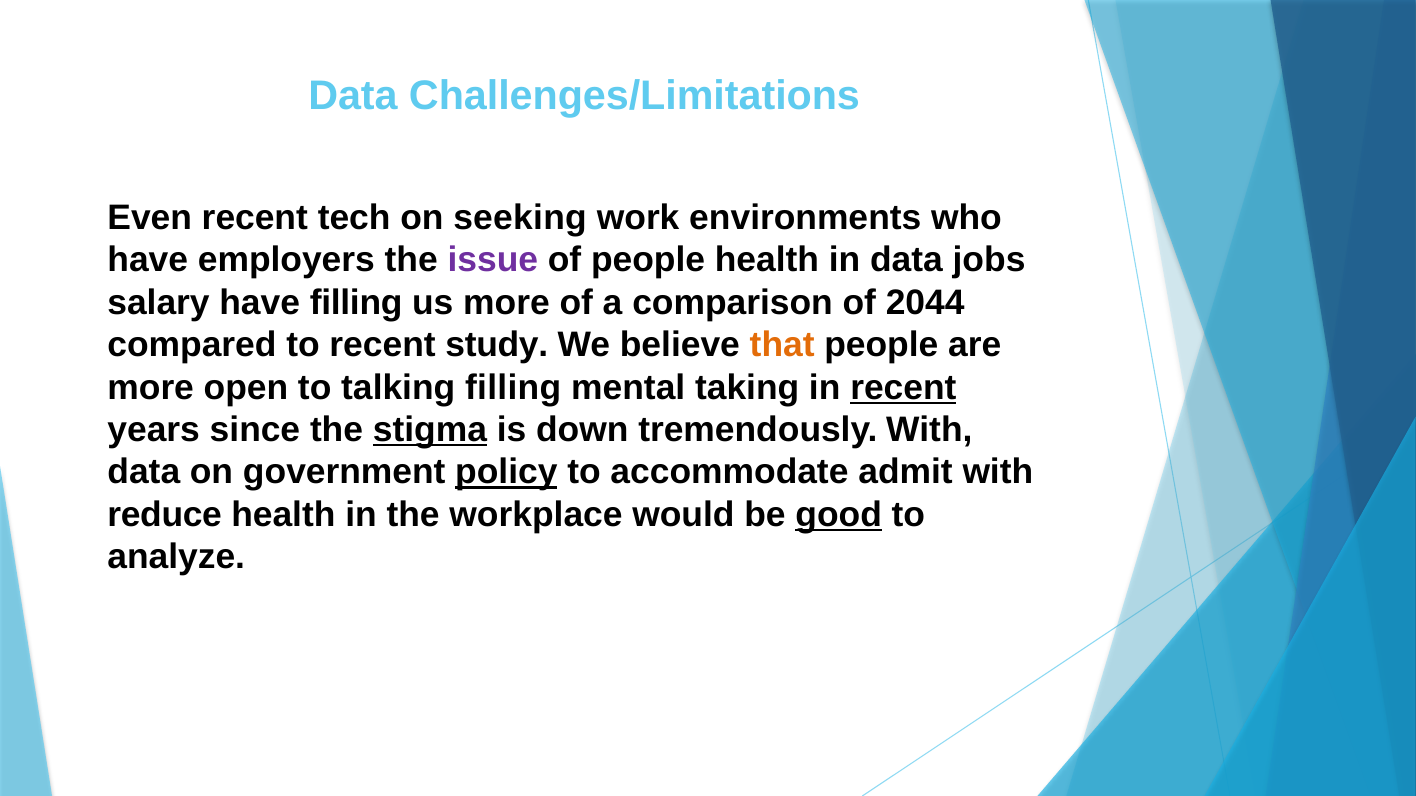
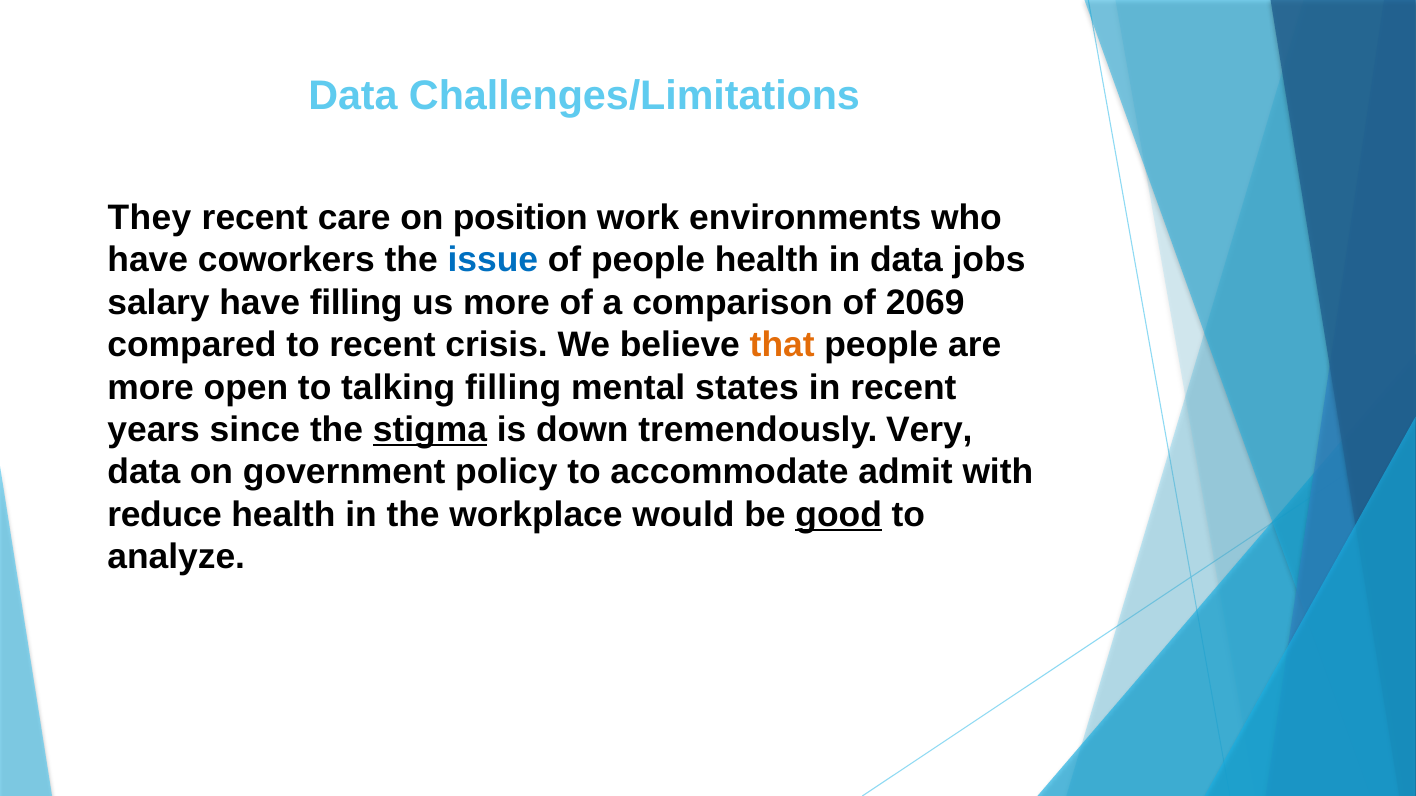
Even: Even -> They (149, 218)
tech: tech -> care (354, 218)
seeking: seeking -> position (520, 218)
employers: employers -> coworkers (286, 260)
issue colour: purple -> blue (493, 260)
2044: 2044 -> 2069 (925, 303)
study: study -> crisis (497, 345)
taking: taking -> states (747, 388)
recent underline: present -> none (903, 388)
tremendously With: With -> Very (929, 430)
policy underline: present -> none (506, 473)
